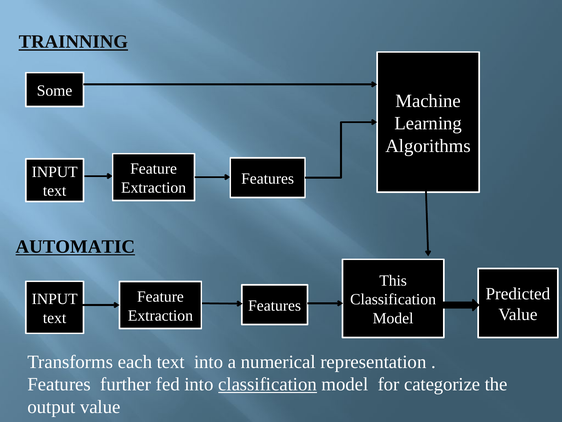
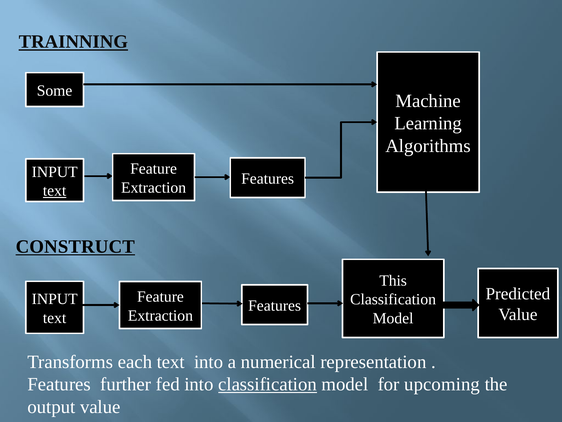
text underline: none -> present (55, 191)
AUTOMATIC: AUTOMATIC -> CONSTRUCT (75, 246)
categorize: categorize -> upcoming (442, 384)
